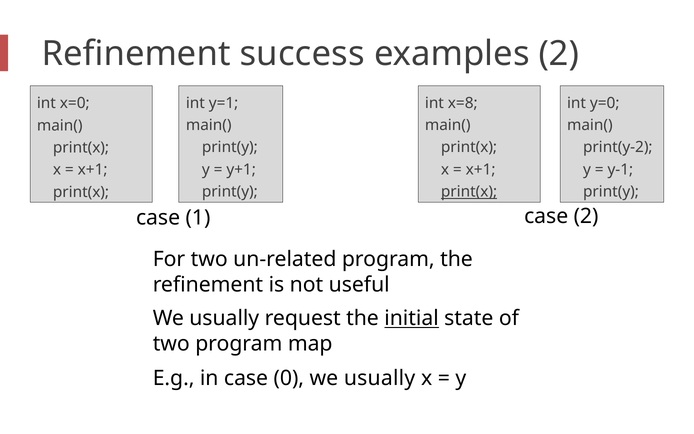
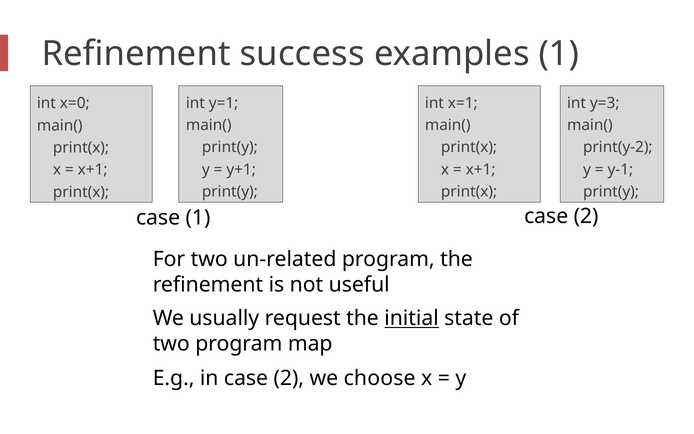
examples 2: 2 -> 1 (559, 54)
x=8: x=8 -> x=1 (463, 103)
y=0: y=0 -> y=3 (605, 103)
print(x underline: present -> none (469, 192)
in case 0: 0 -> 2 (289, 378)
usually: usually -> choose (380, 378)
